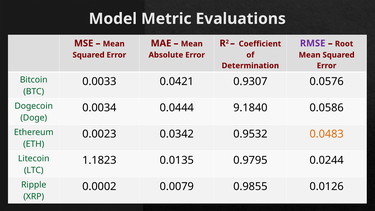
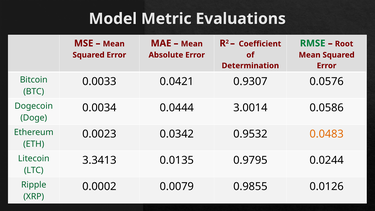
RMSE colour: purple -> green (313, 43)
9.1840: 9.1840 -> 3.0014 (250, 108)
1.1823: 1.1823 -> 3.3413 (99, 160)
